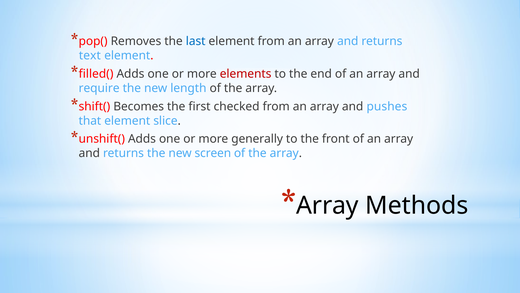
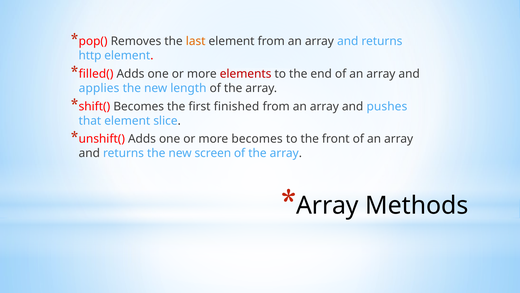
last colour: blue -> orange (196, 41)
text: text -> http (90, 55)
require: require -> applies (99, 88)
checked: checked -> finished (237, 106)
more generally: generally -> becomes (257, 139)
